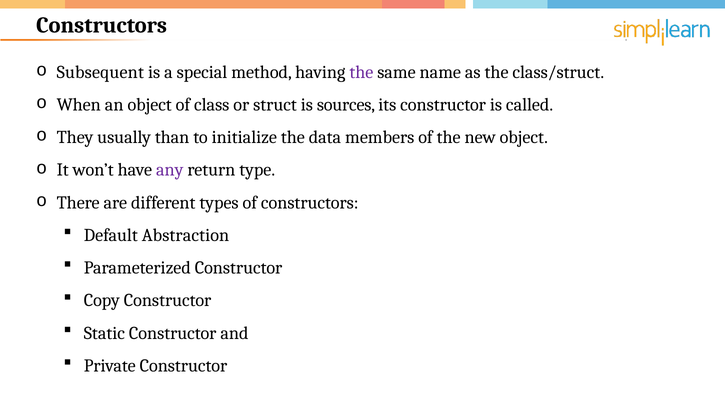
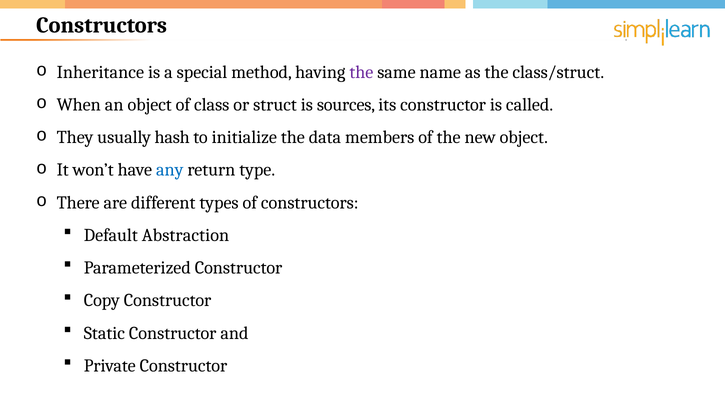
Subsequent: Subsequent -> Inheritance (100, 72)
than: than -> hash (172, 137)
any colour: purple -> blue (170, 170)
